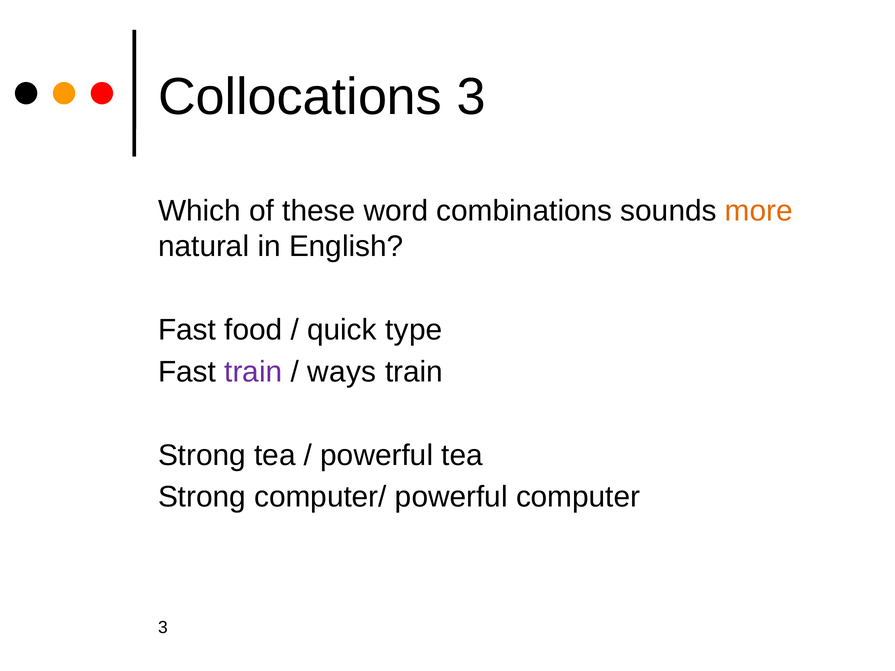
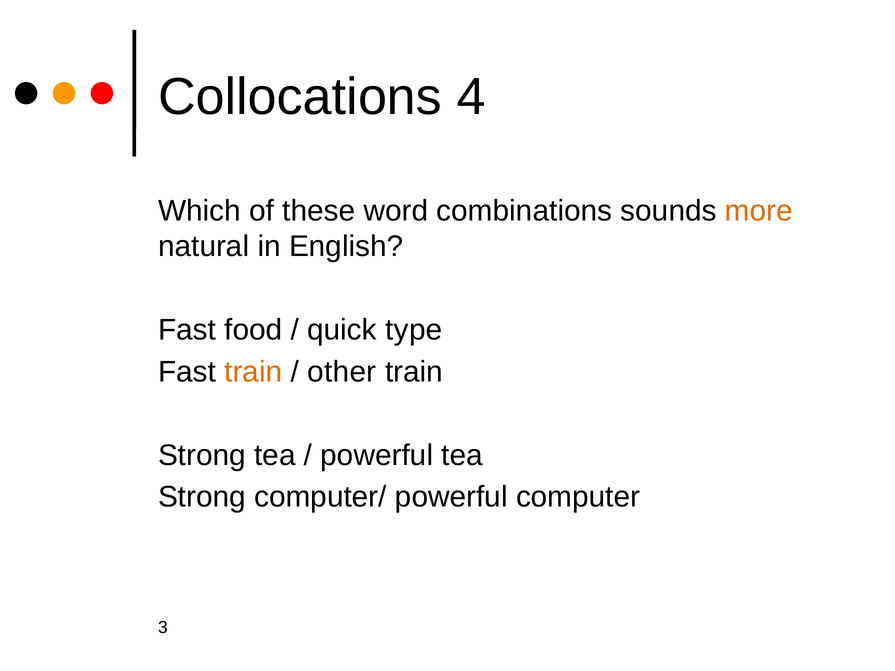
Collocations 3: 3 -> 4 (471, 97)
train colour: purple -> orange (253, 372)
ways: ways -> other (342, 372)
